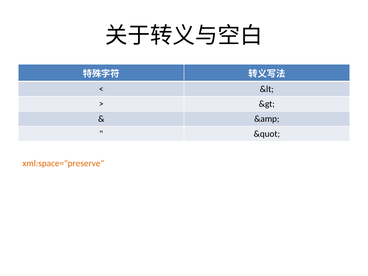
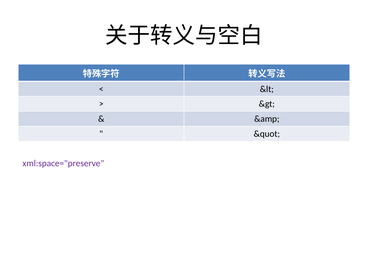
xml:space="preserve colour: orange -> purple (63, 163)
